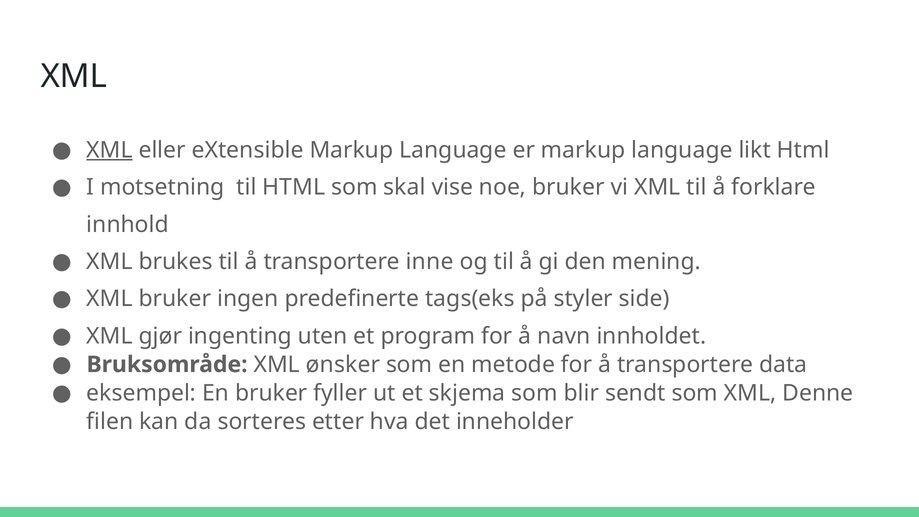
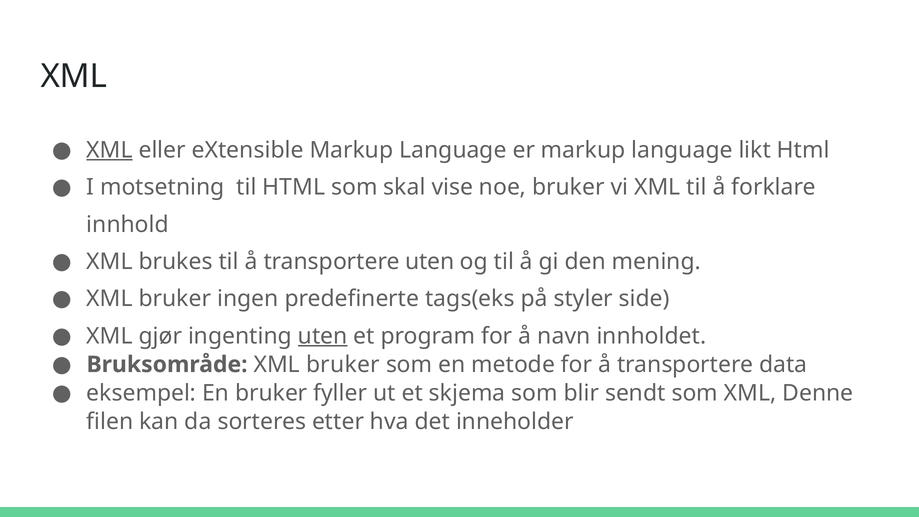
transportere inne: inne -> uten (430, 262)
uten underline: none -> present (323, 336)
Bruksområde XML ønsker: ønsker -> bruker (343, 365)
